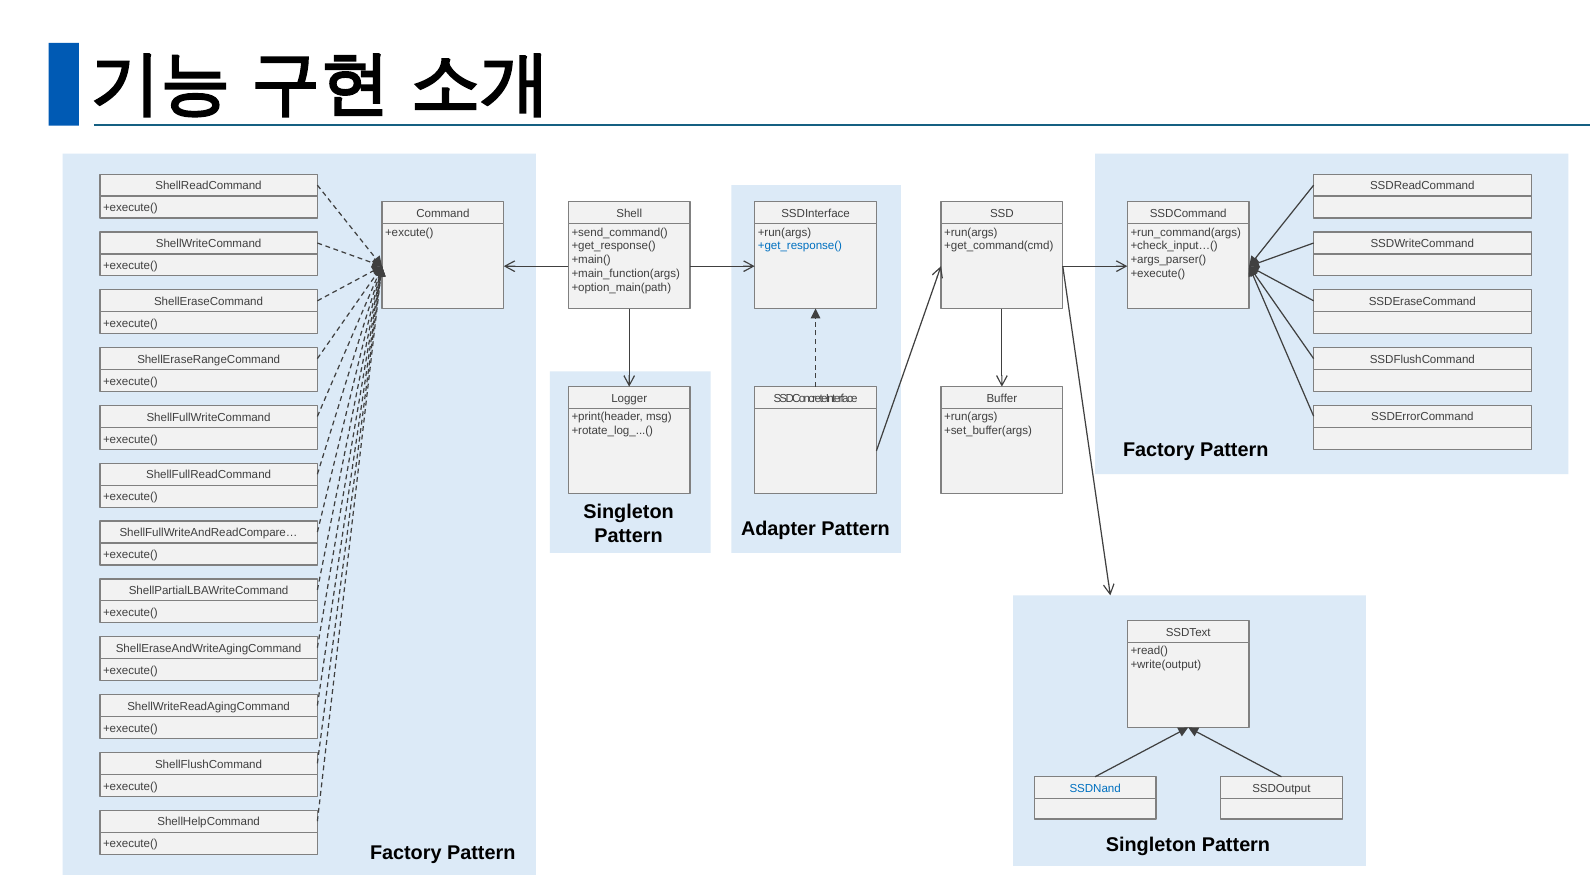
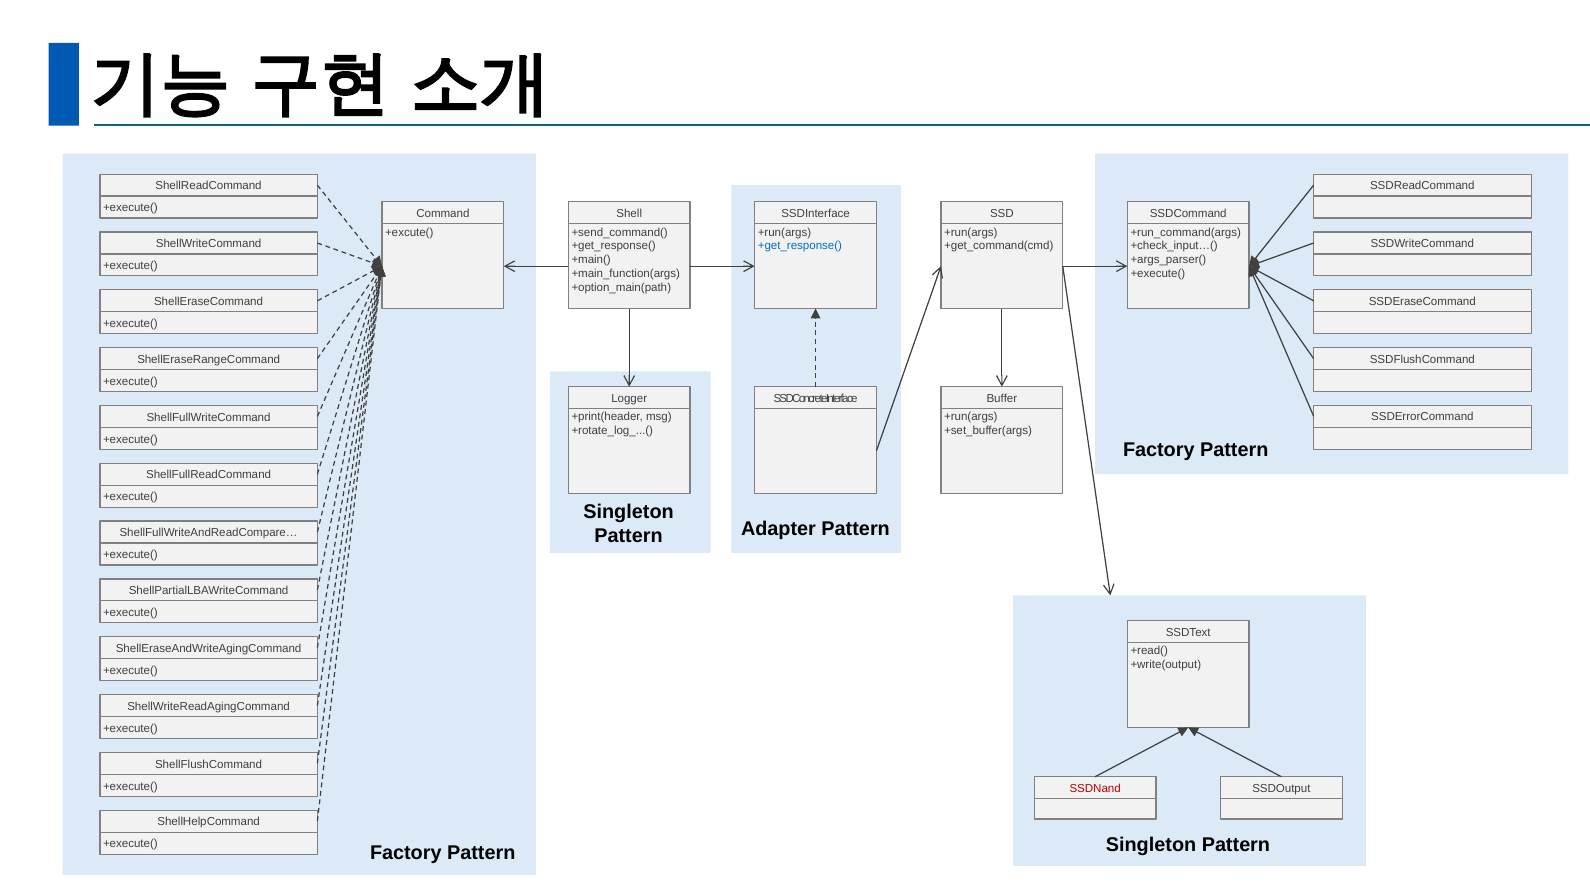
SSDNand colour: blue -> red (1095, 789)
